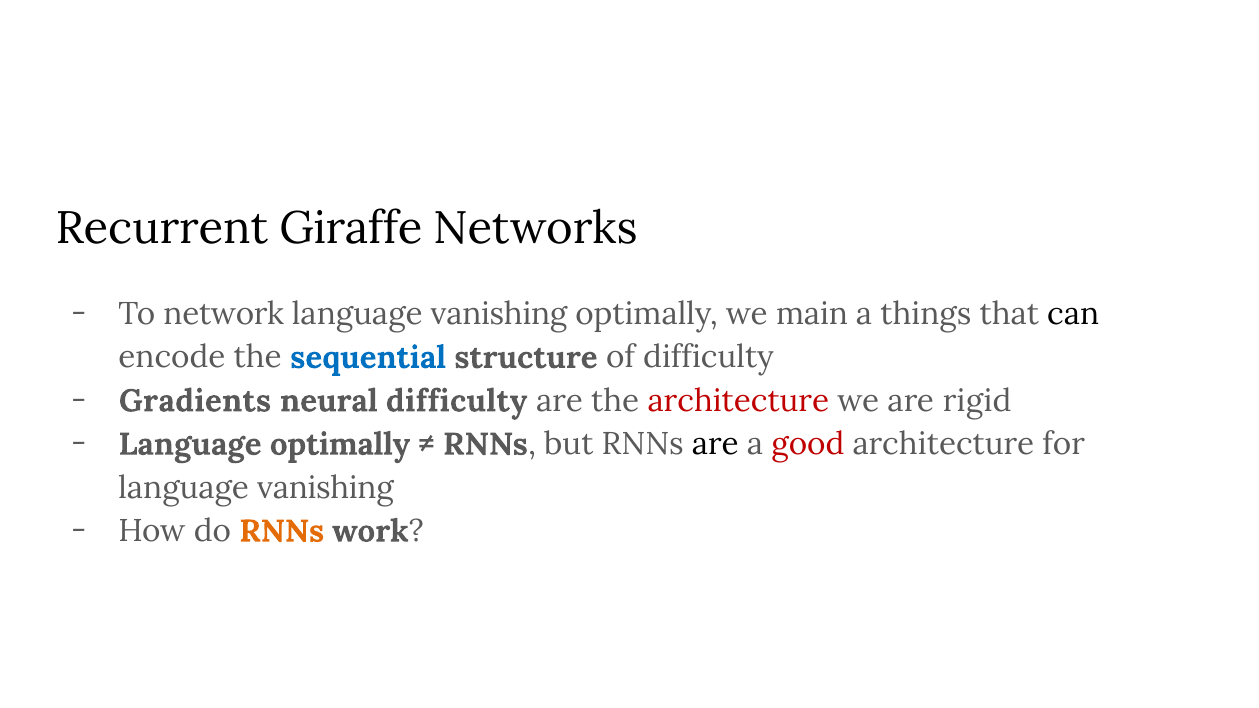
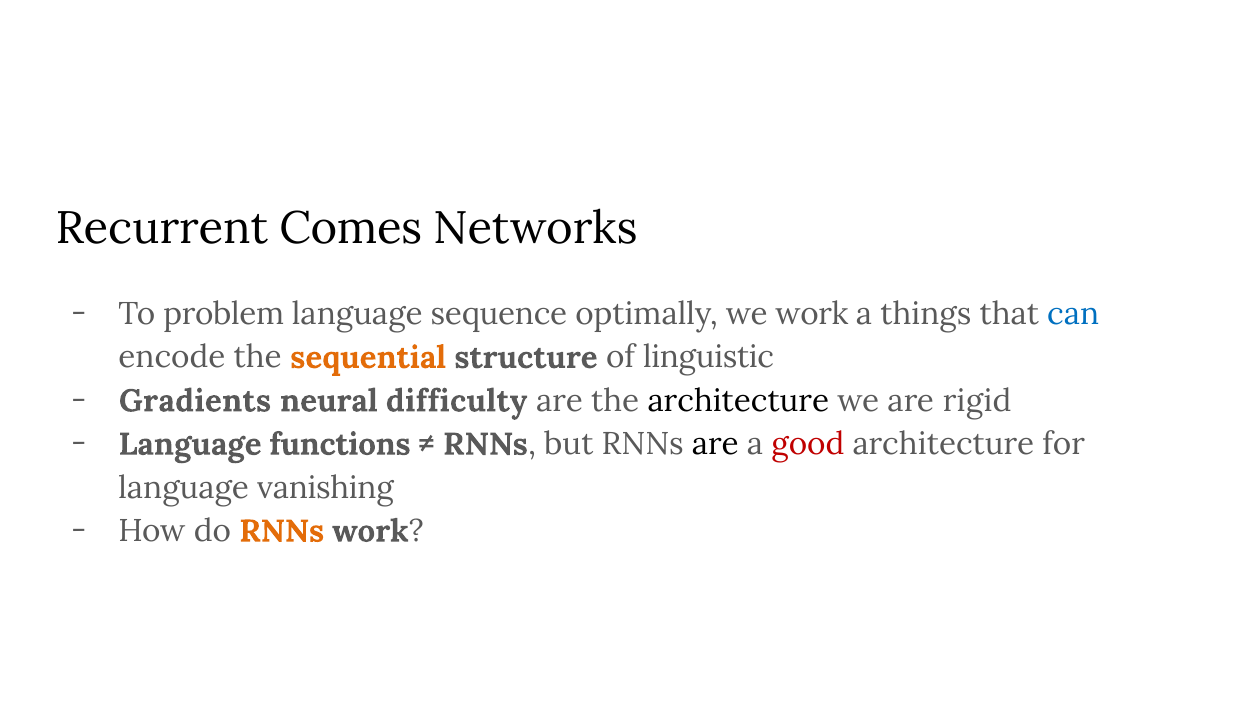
Giraffe: Giraffe -> Comes (351, 229)
network: network -> problem (224, 314)
vanishing: vanishing -> sequence (499, 314)
we main: main -> work (812, 314)
can colour: black -> blue (1073, 314)
sequential colour: blue -> orange (368, 358)
of difficulty: difficulty -> linguistic (709, 358)
architecture colour: red -> black (738, 401)
Language optimally: optimally -> functions (340, 444)
